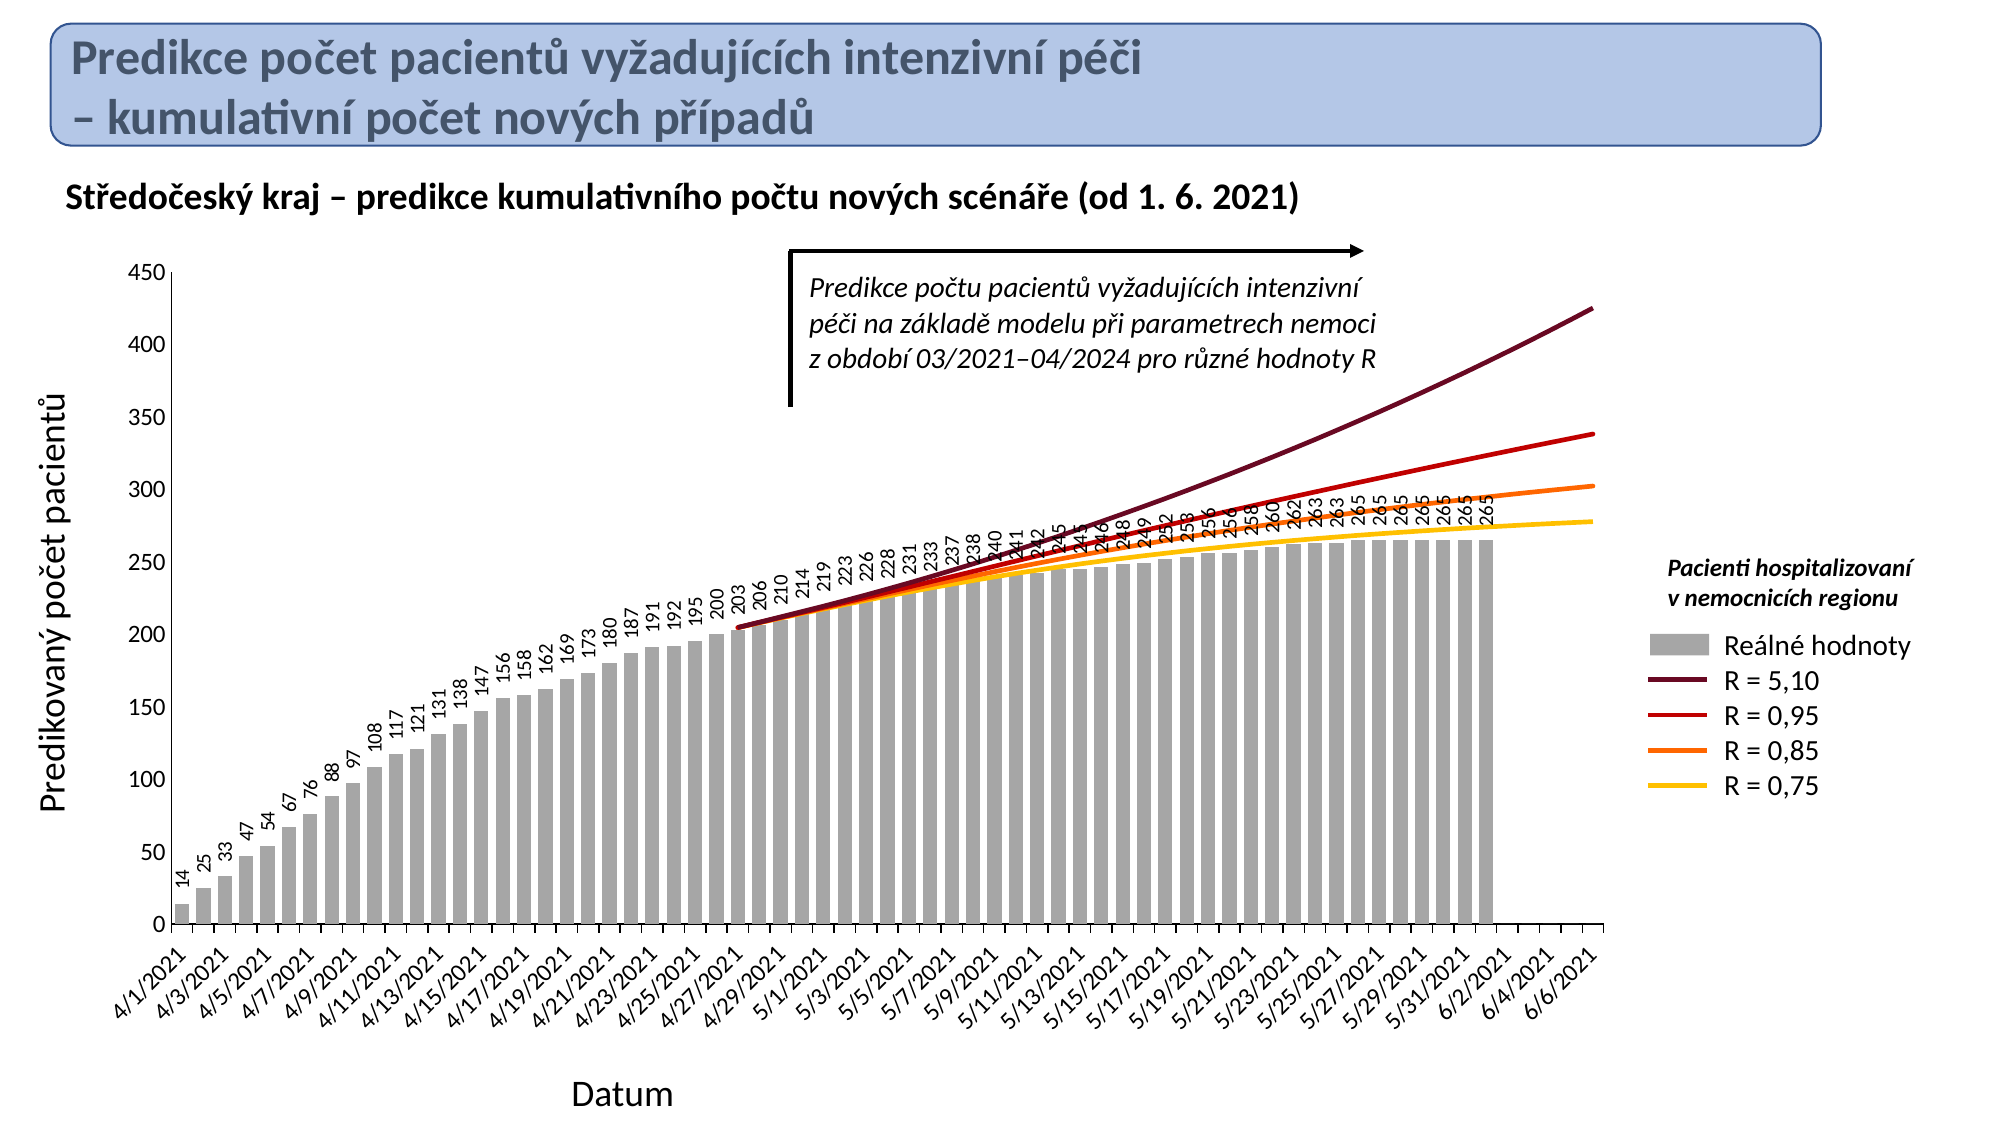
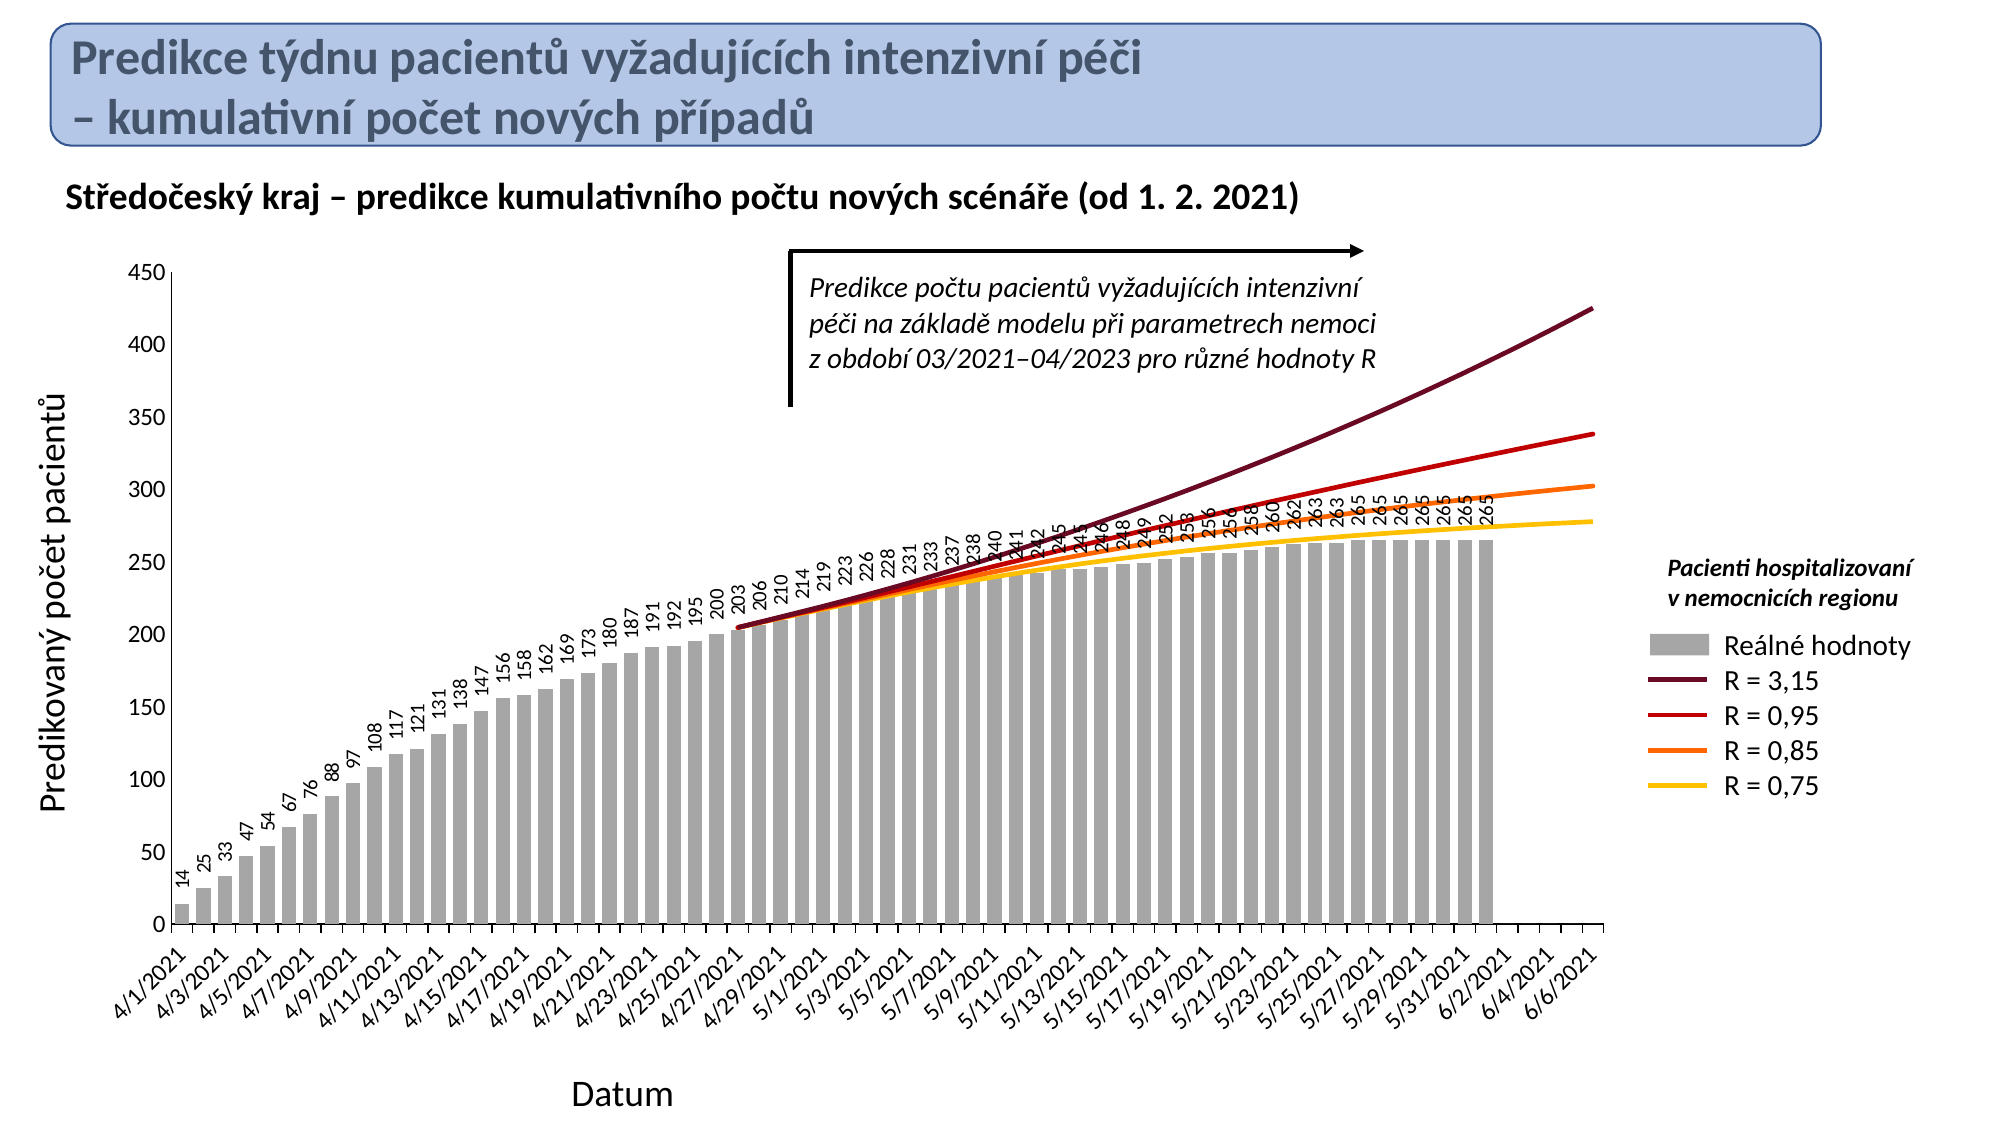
Predikce počet: počet -> týdnu (319, 58)
od 1 6: 6 -> 2 (1189, 197)
03/2021–04/2024: 03/2021–04/2024 -> 03/2021–04/2023 (1023, 359)
5,10: 5,10 -> 3,15 (1794, 680)
